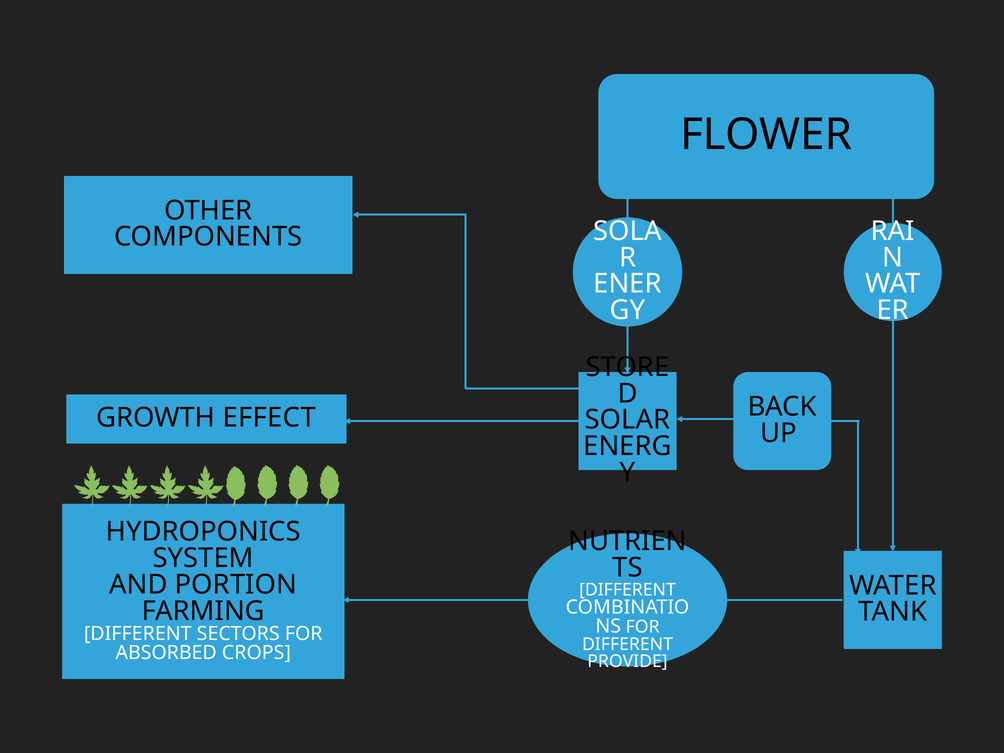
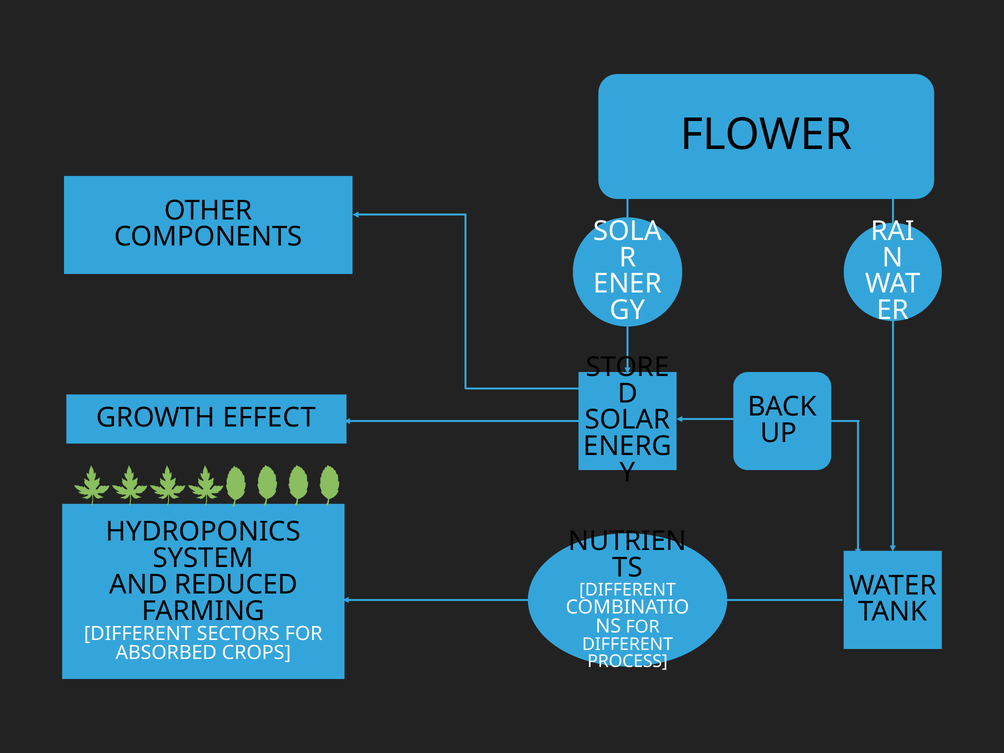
PORTION: PORTION -> REDUCED (236, 585)
PROVIDE: PROVIDE -> PROCESS (628, 661)
